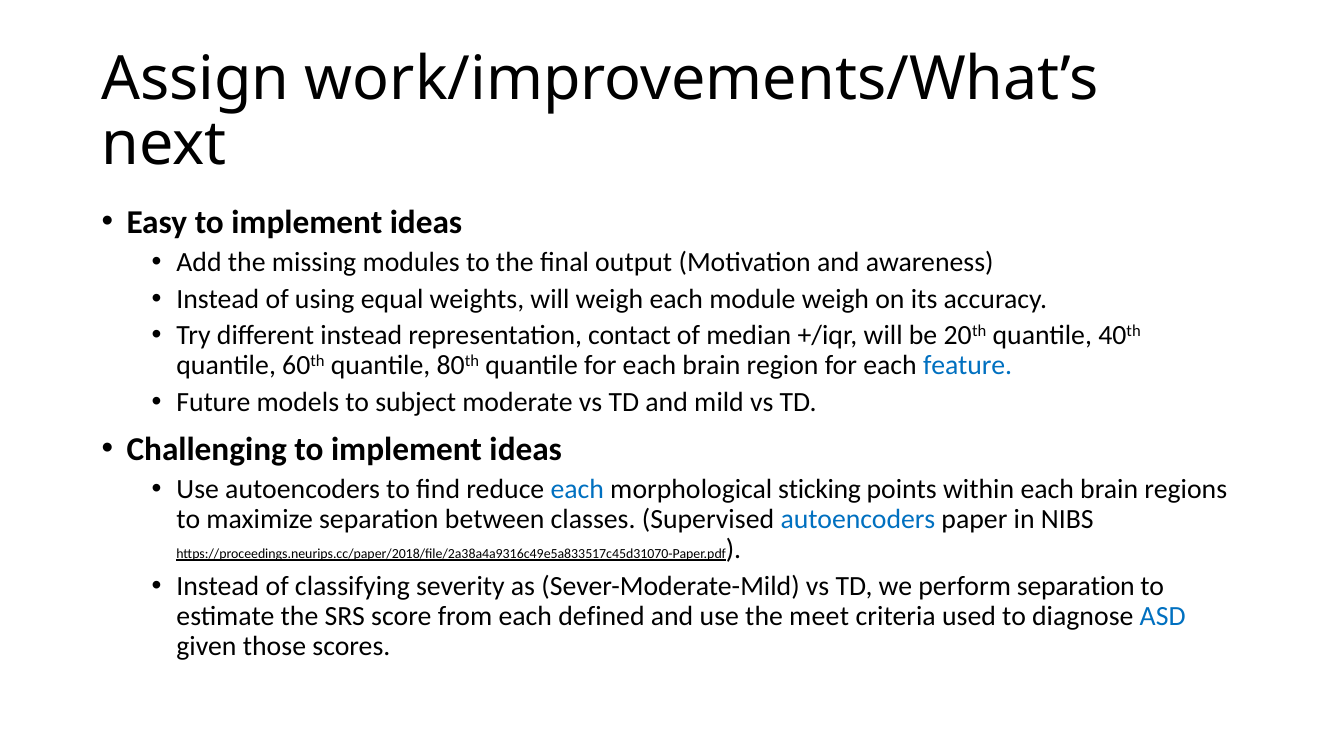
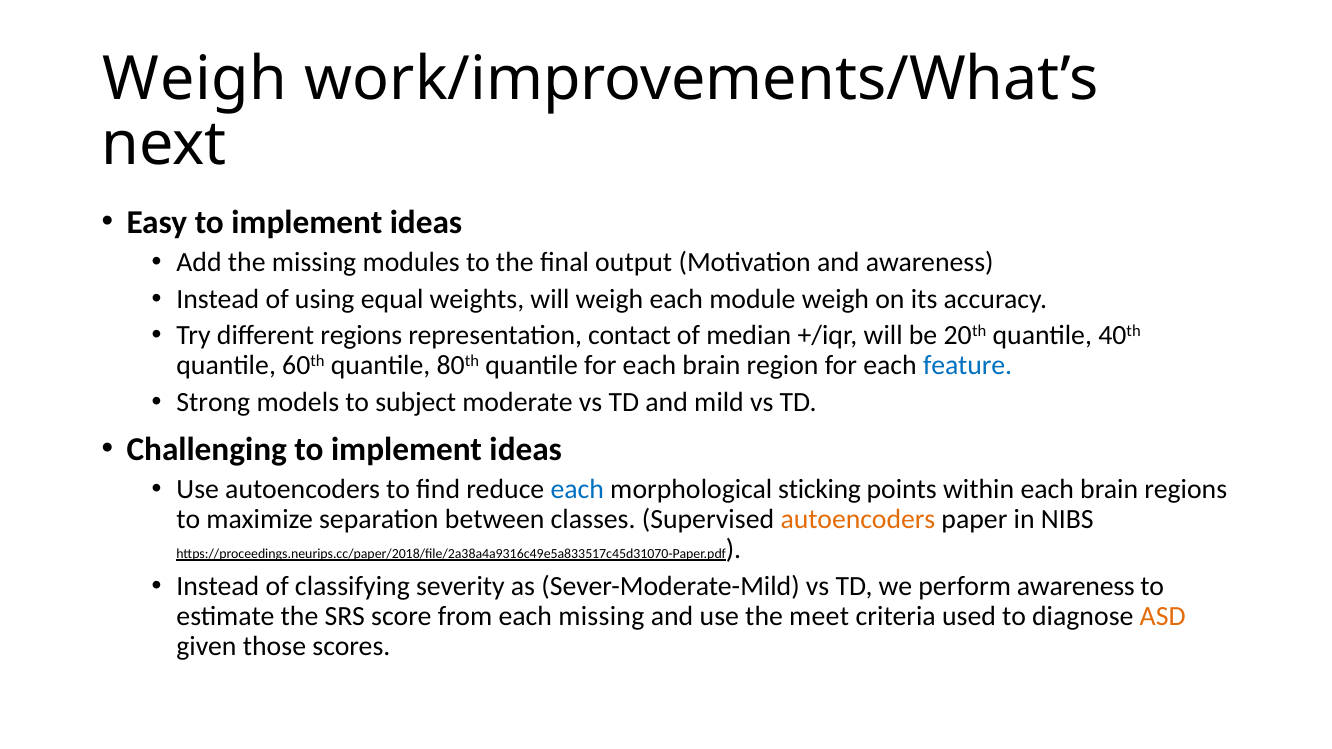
Assign: Assign -> Weigh (195, 79)
different instead: instead -> regions (361, 336)
Future: Future -> Strong (213, 403)
autoencoders colour: blue -> orange (858, 519)
perform separation: separation -> awareness (1076, 586)
each defined: defined -> missing (601, 616)
ASD colour: blue -> orange (1163, 616)
